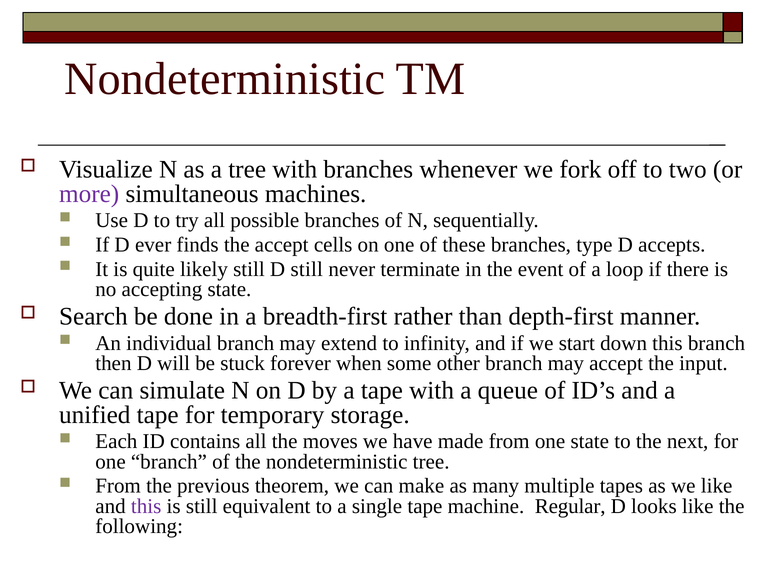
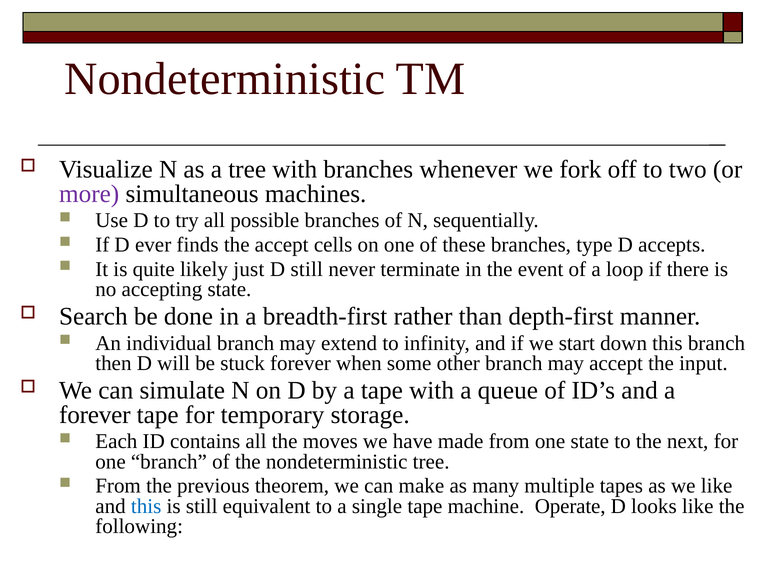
likely still: still -> just (249, 269)
unified: unified -> forever (95, 415)
this colour: purple -> blue (146, 506)
Regular: Regular -> Operate (570, 506)
